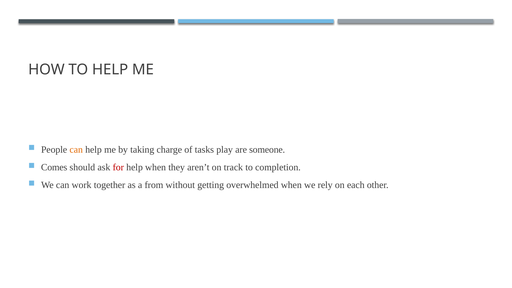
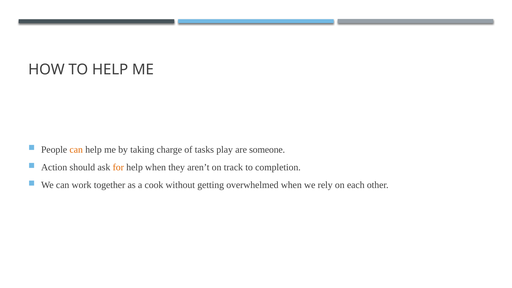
Comes: Comes -> Action (54, 167)
for colour: red -> orange (118, 167)
from: from -> cook (154, 185)
